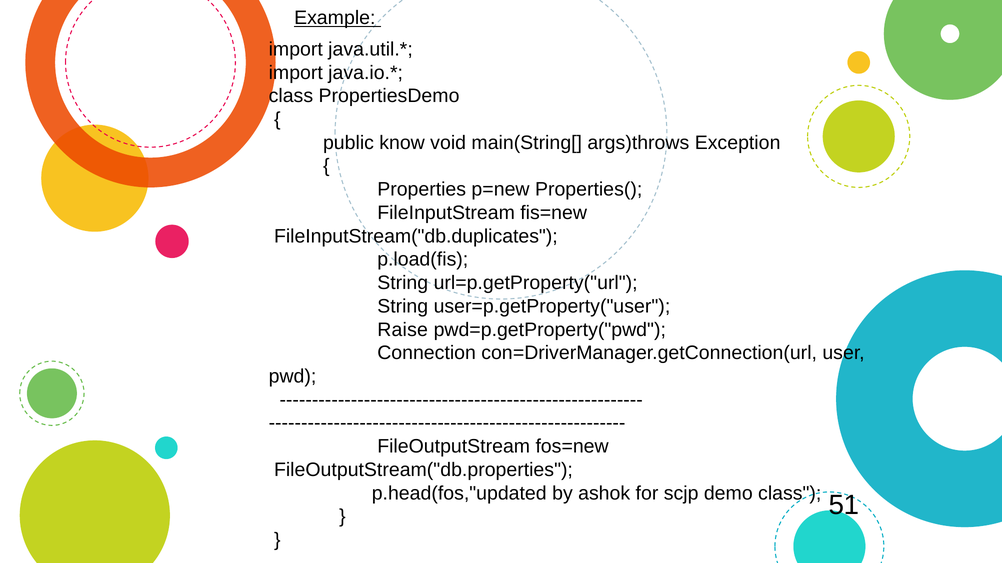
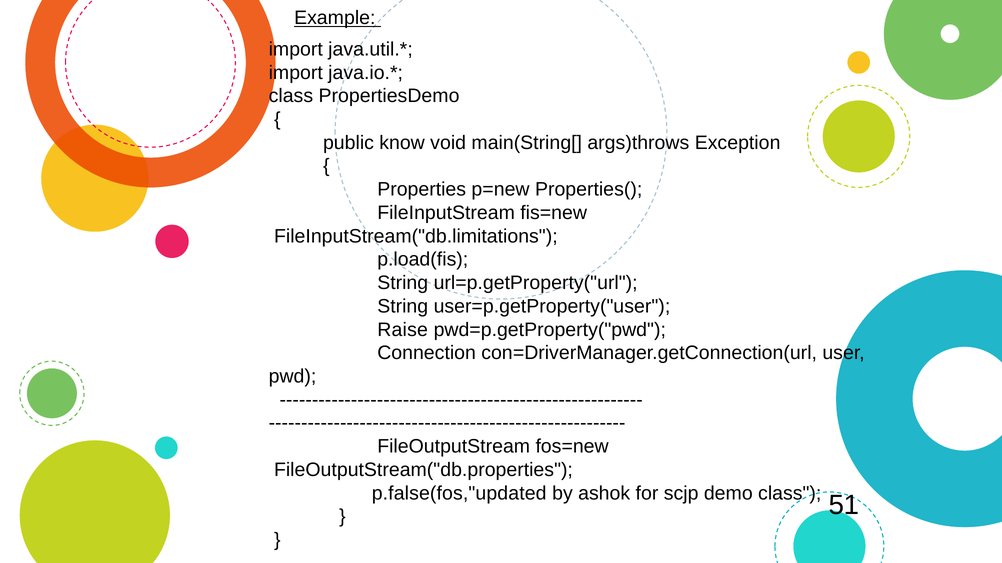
FileInputStream("db.duplicates: FileInputStream("db.duplicates -> FileInputStream("db.limitations (416, 236)
p.head(fos,"updated: p.head(fos,"updated -> p.false(fos,"updated (459, 494)
